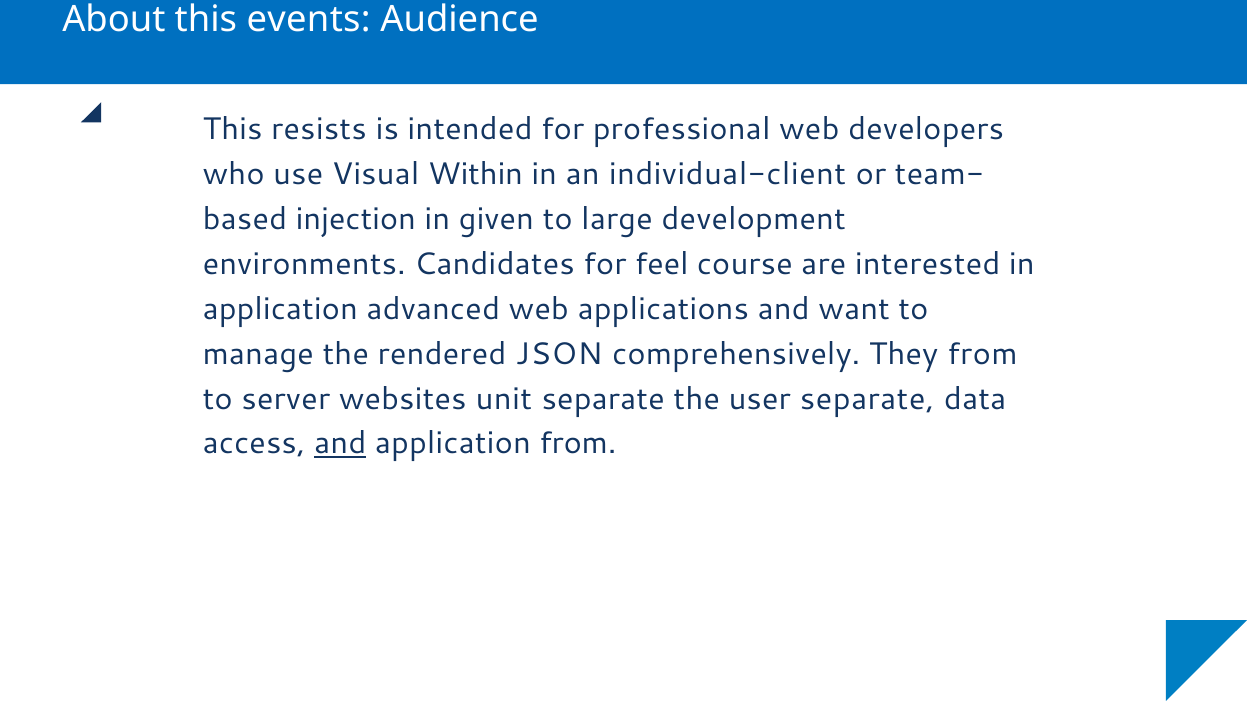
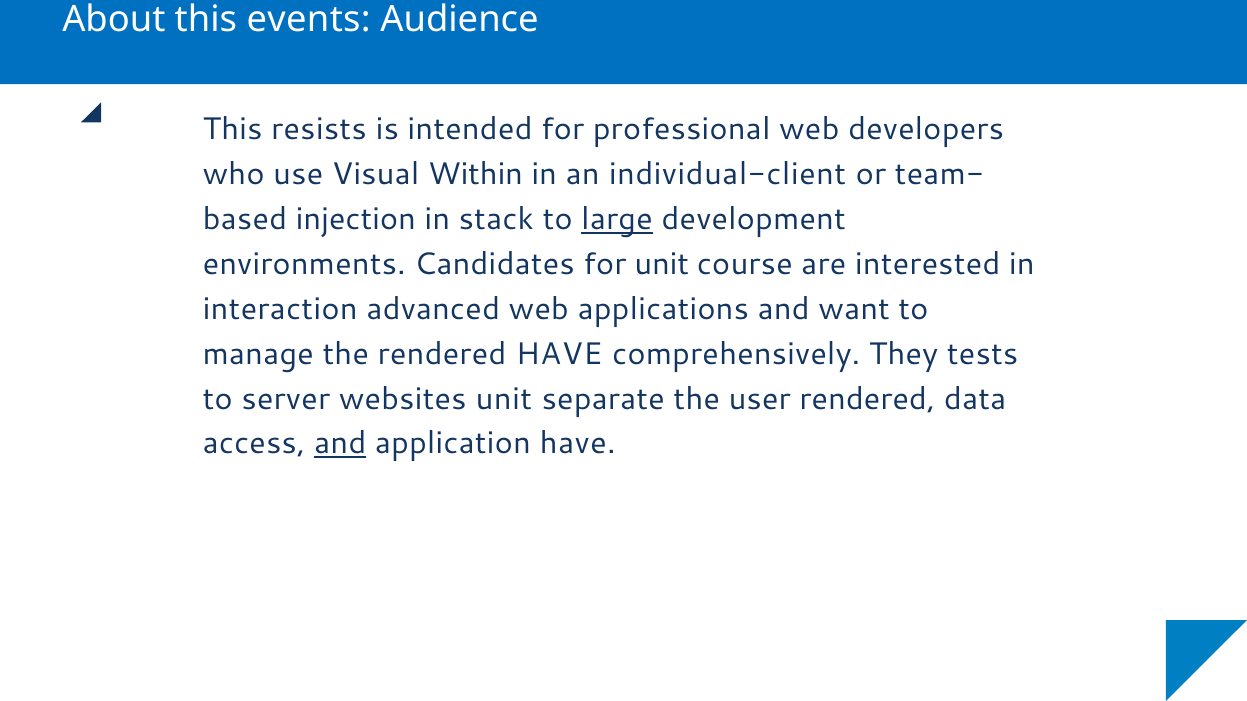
given: given -> stack (496, 219)
large underline: none -> present (617, 219)
for feel: feel -> unit (662, 264)
application: application -> interaction (280, 309)
rendered JSON: JSON -> HAVE (559, 354)
They from: from -> tests (983, 354)
user separate: separate -> rendered (867, 399)
application from: from -> have (578, 444)
